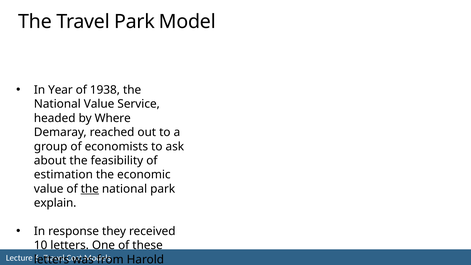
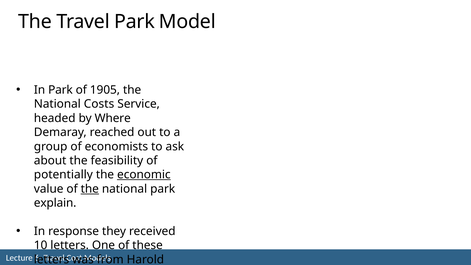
In Year: Year -> Park (60, 90)
1938: 1938 -> 1905 (105, 90)
National Value: Value -> Costs (99, 104)
estimation: estimation -> potentially (63, 175)
economic underline: none -> present (144, 175)
